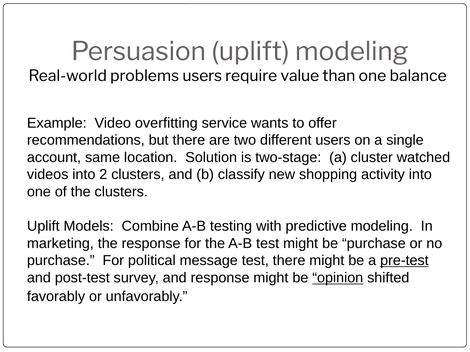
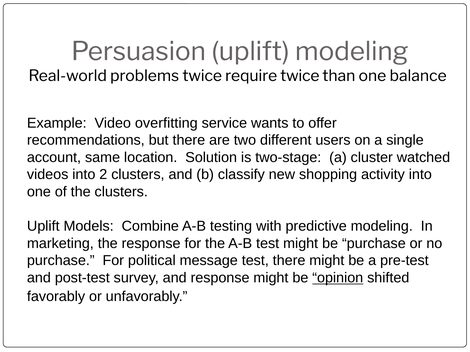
problems users: users -> twice (202, 76)
require value: value -> twice (300, 76)
pre-test underline: present -> none (404, 261)
